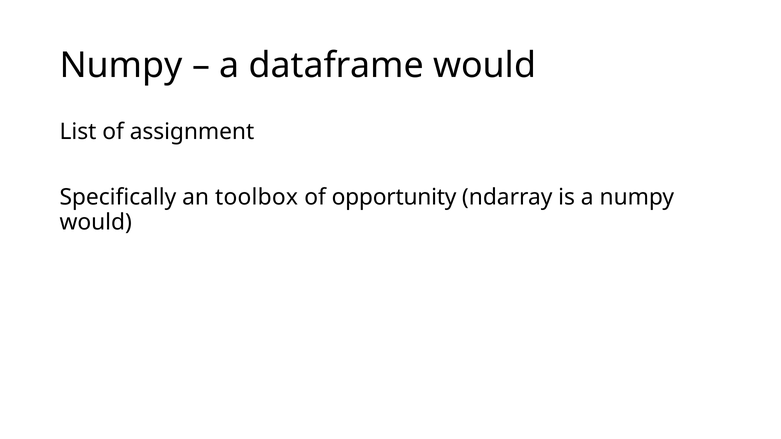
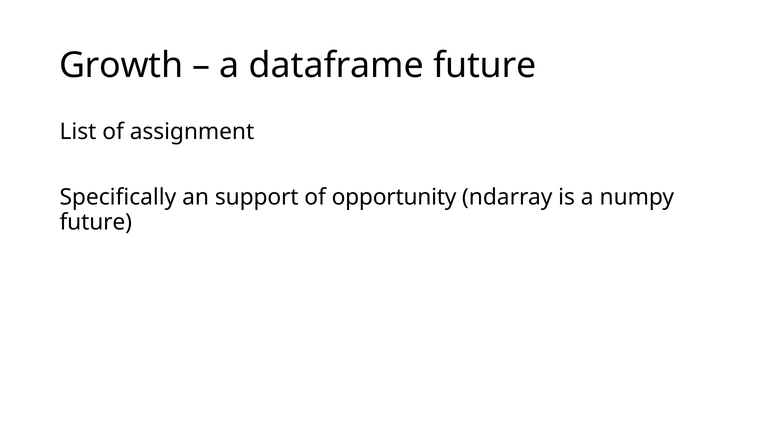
Numpy: Numpy -> Growth (121, 66)
dataframe would: would -> future (485, 66)
toolbox: toolbox -> support (257, 198)
would: would -> future (96, 222)
